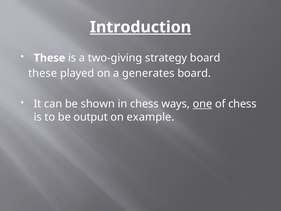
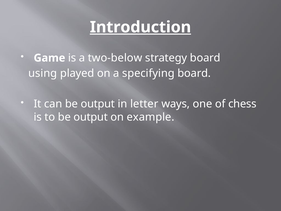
These: These -> Game (49, 58)
two-giving: two-giving -> two-below (115, 58)
these: these -> using (43, 73)
generates: generates -> specifying (148, 73)
can be shown: shown -> output (98, 104)
in chess: chess -> letter (144, 104)
one underline: present -> none (202, 104)
